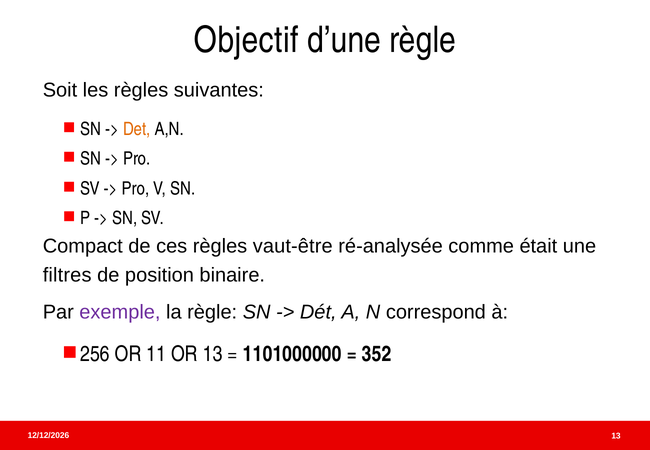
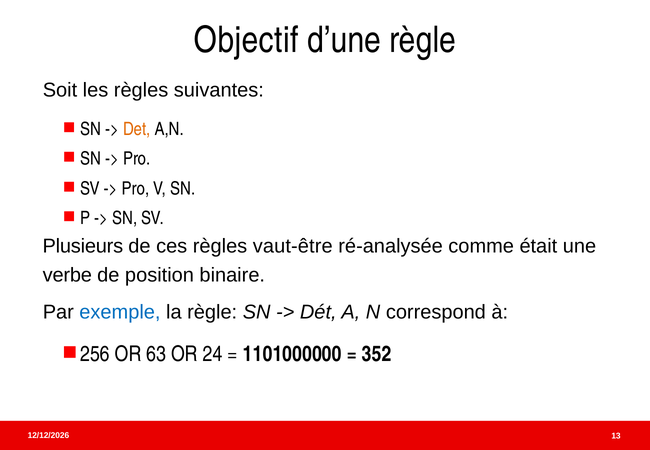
Compact: Compact -> Plusieurs (83, 246)
filtres: filtres -> verbe (67, 275)
exemple colour: purple -> blue (120, 312)
11: 11 -> 63 (156, 354)
OR 13: 13 -> 24 (213, 354)
